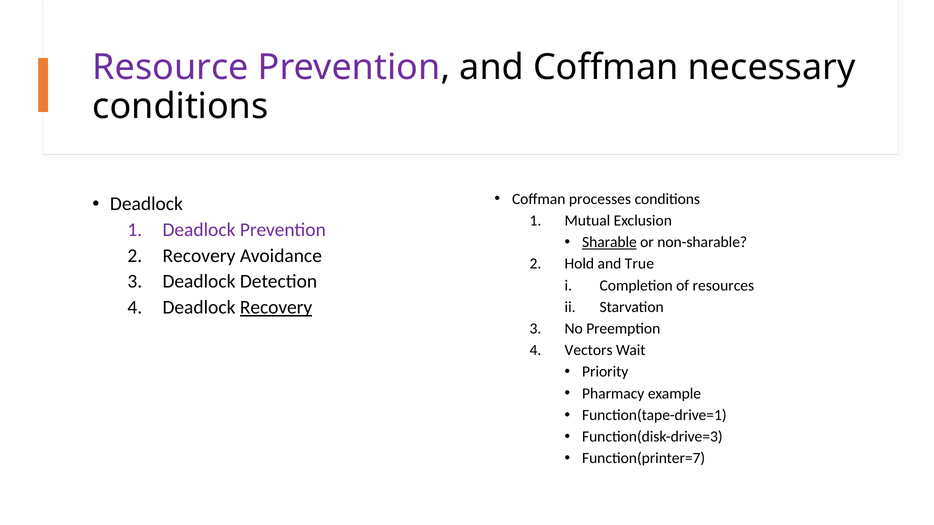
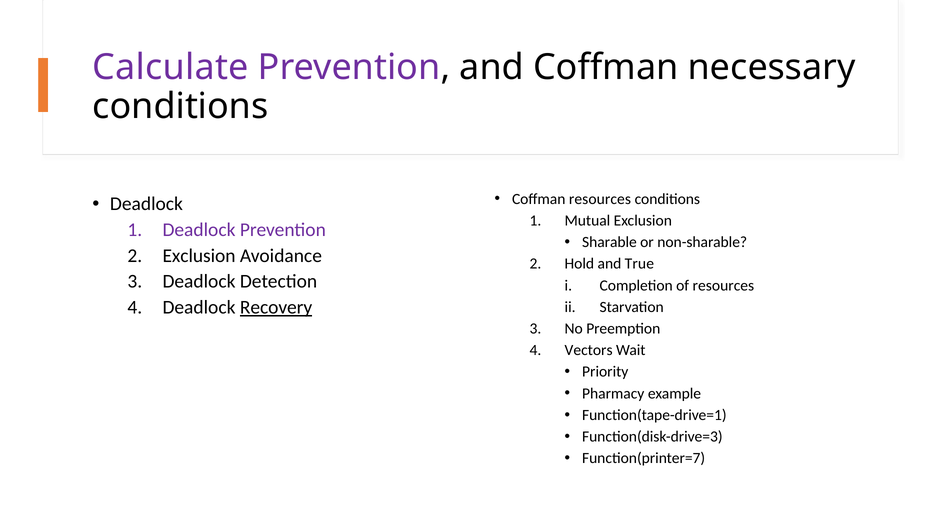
Resource: Resource -> Calculate (170, 68)
Coffman processes: processes -> resources (600, 199)
Sharable underline: present -> none (609, 242)
Recovery: Recovery -> Exclusion (199, 256)
